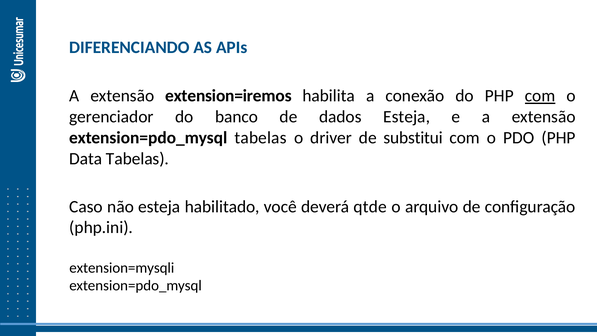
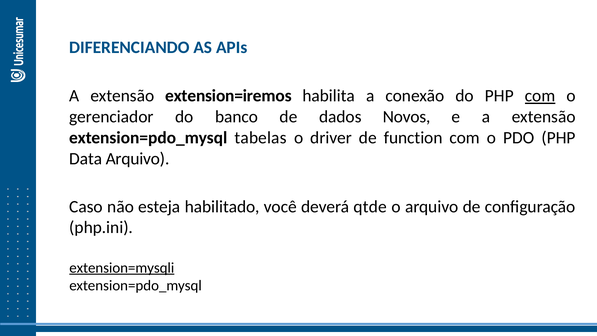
dados Esteja: Esteja -> Novos (407, 117)
substitui: substitui -> function (413, 138)
Data Tabelas: Tabelas -> Arquivo (138, 159)
extension=mysqli underline: none -> present (122, 268)
